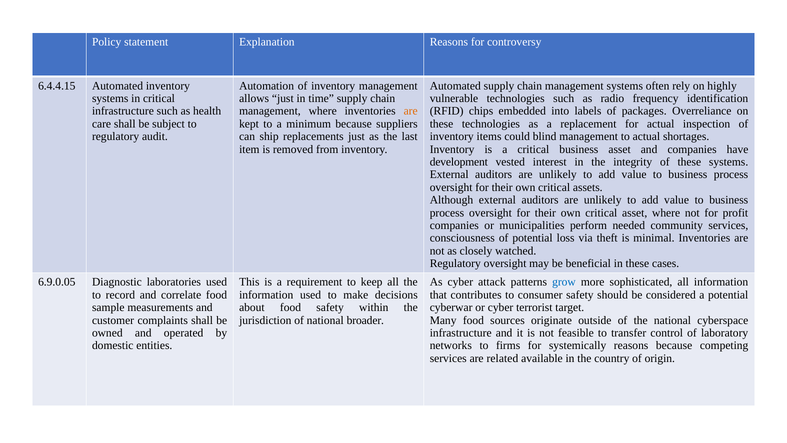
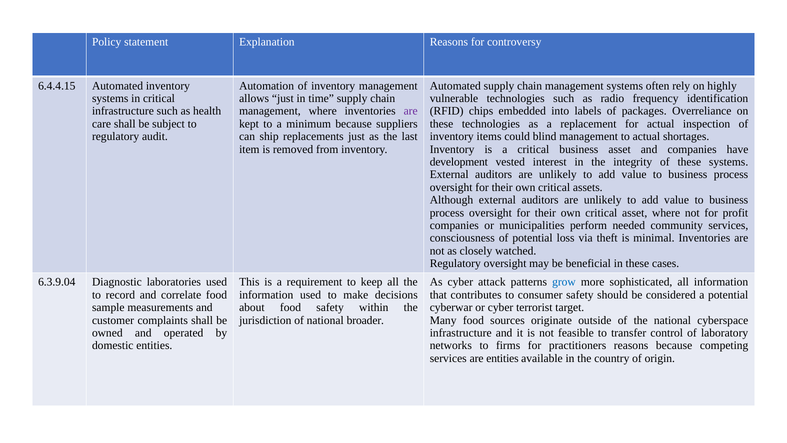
are colour: orange -> purple (411, 111)
6.9.0.05: 6.9.0.05 -> 6.3.9.04 (57, 282)
systemically: systemically -> practitioners (578, 345)
are related: related -> entities (502, 358)
